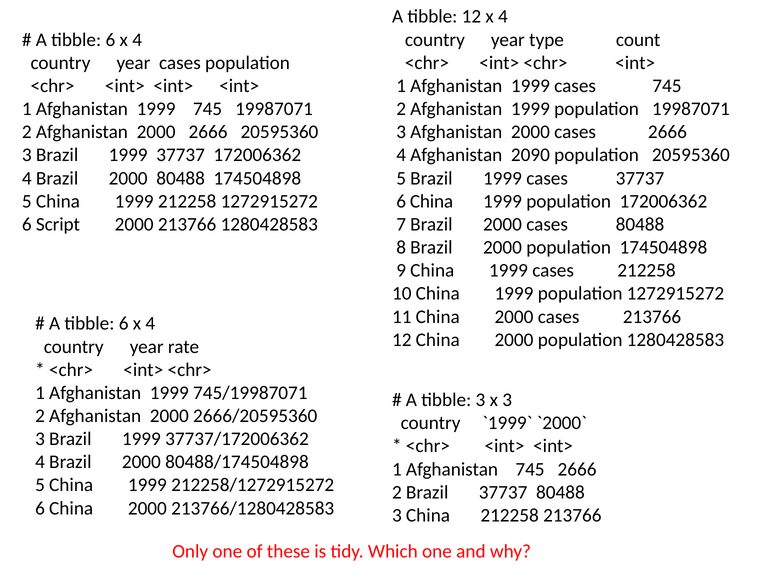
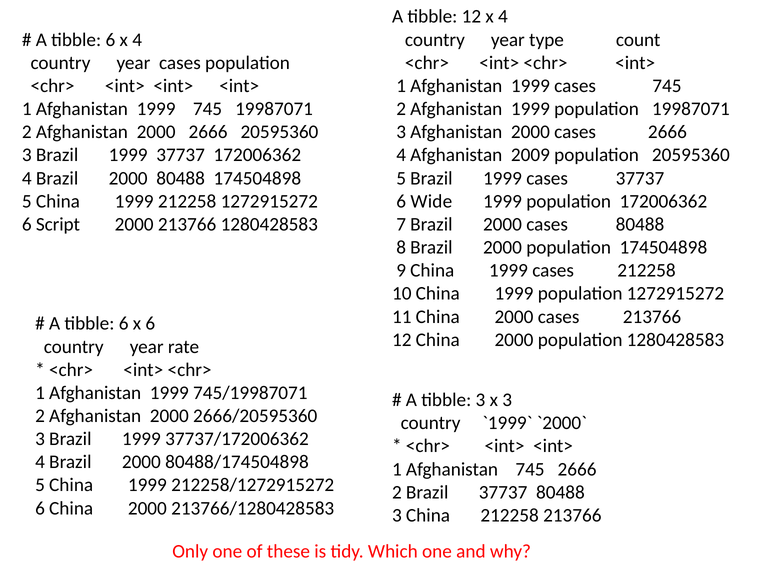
2090: 2090 -> 2009 (530, 155)
China: China -> Wide (431, 201)
4: 4 -> 6 (150, 323)
